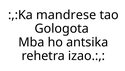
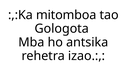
mandrese: mandrese -> mitomboa (66, 15)
